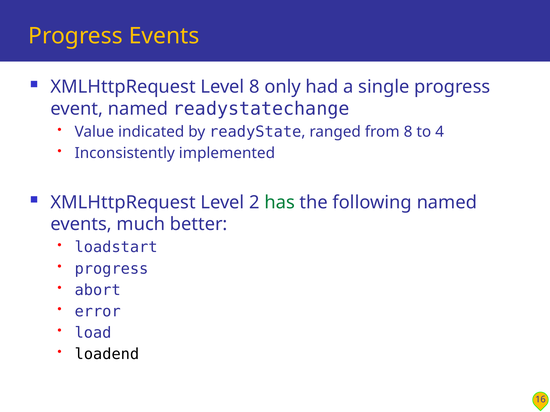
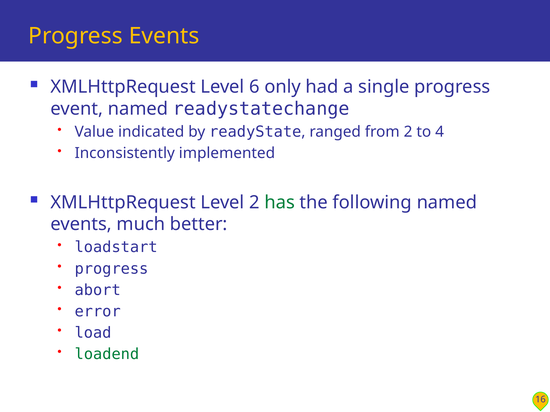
Level 8: 8 -> 6 (254, 87)
from 8: 8 -> 2 (408, 132)
loadend colour: black -> green (107, 355)
